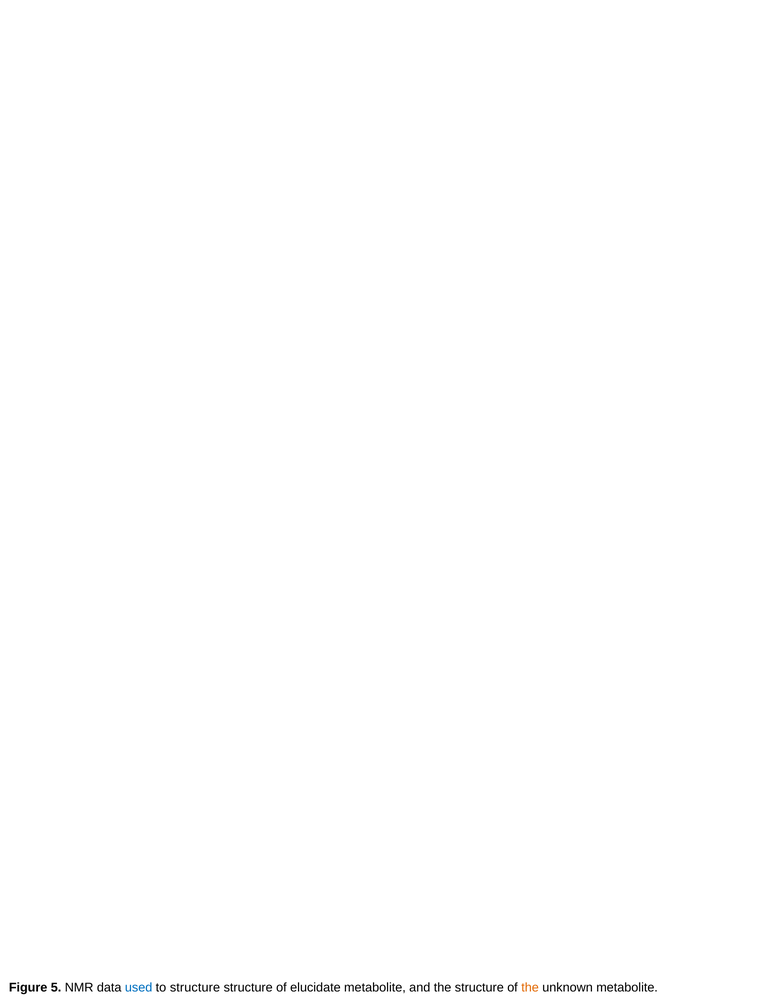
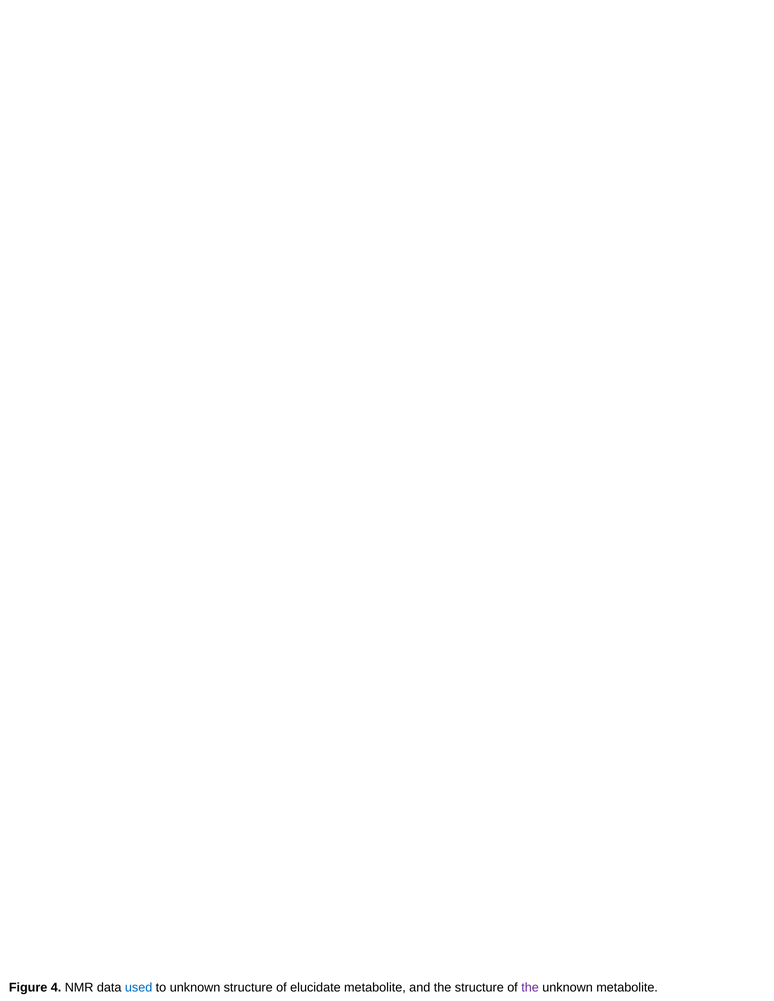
5: 5 -> 4 (56, 988)
to structure: structure -> unknown (195, 988)
the colour: orange -> purple (530, 988)
